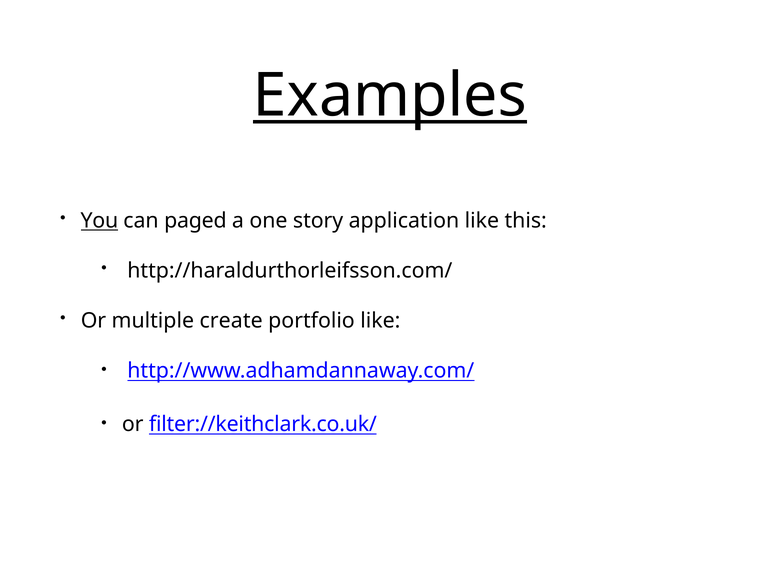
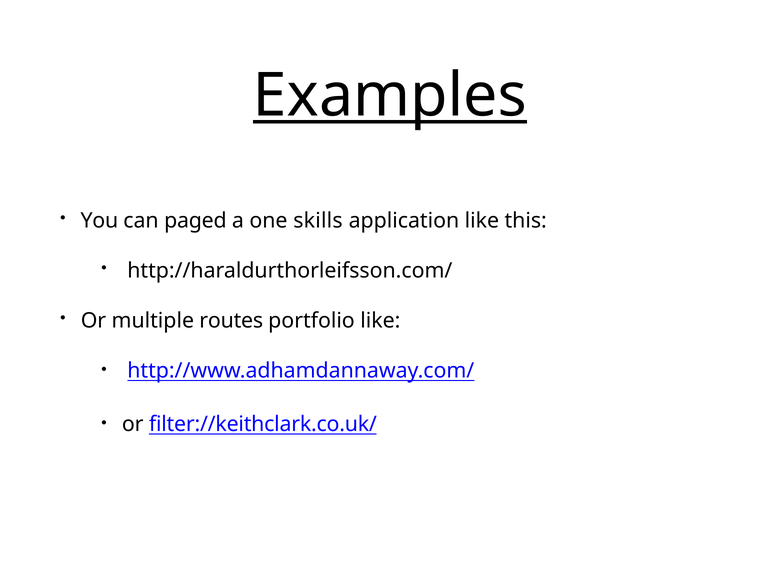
You underline: present -> none (99, 221)
story: story -> skills (318, 221)
create: create -> routes (231, 321)
